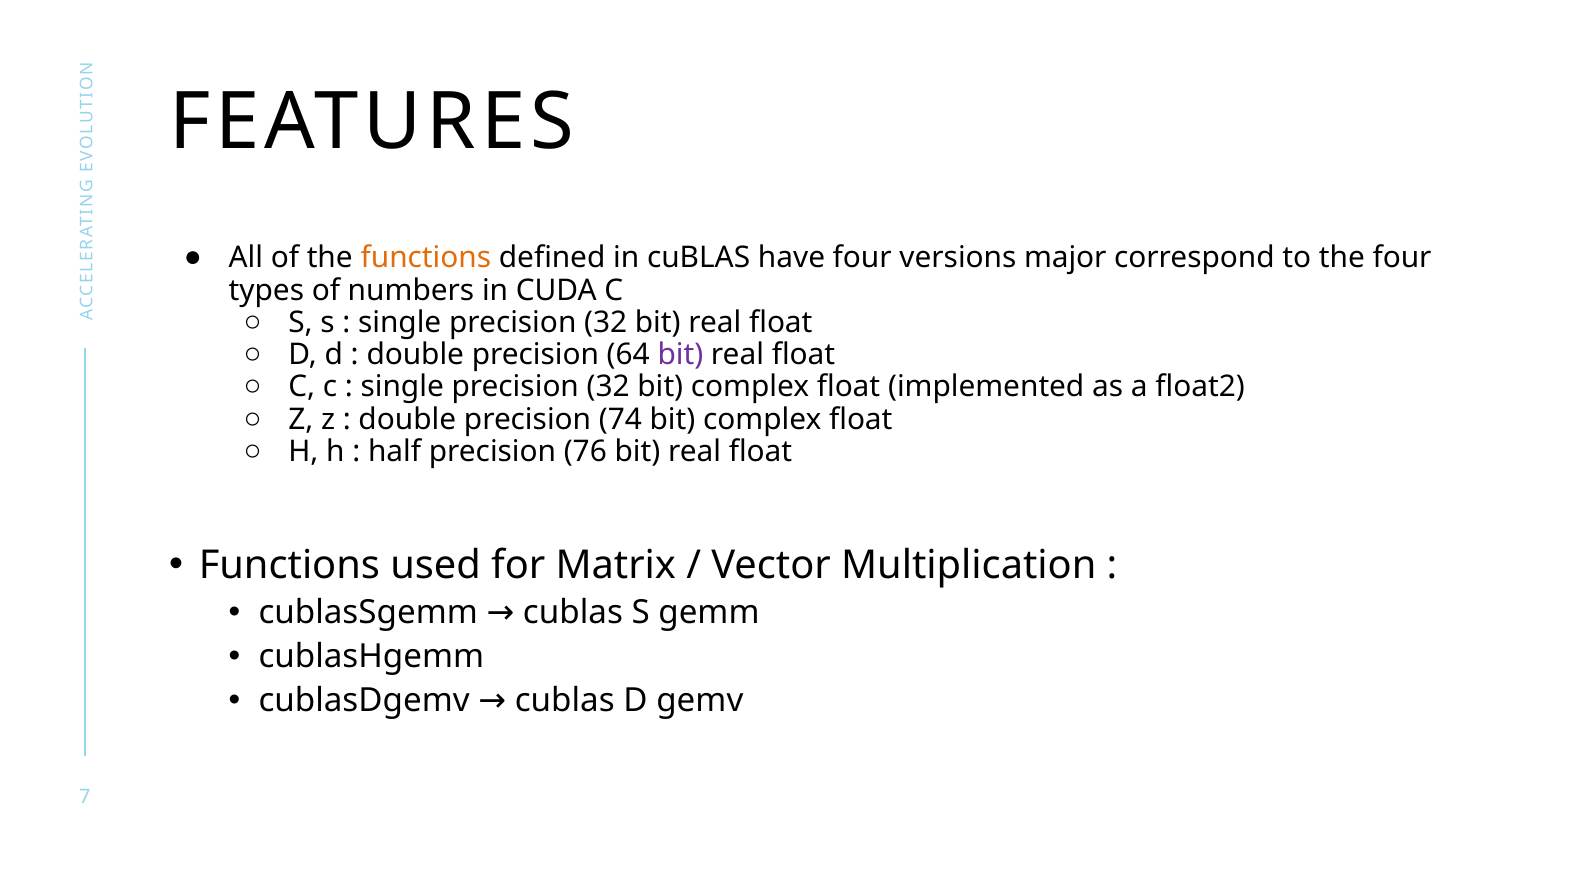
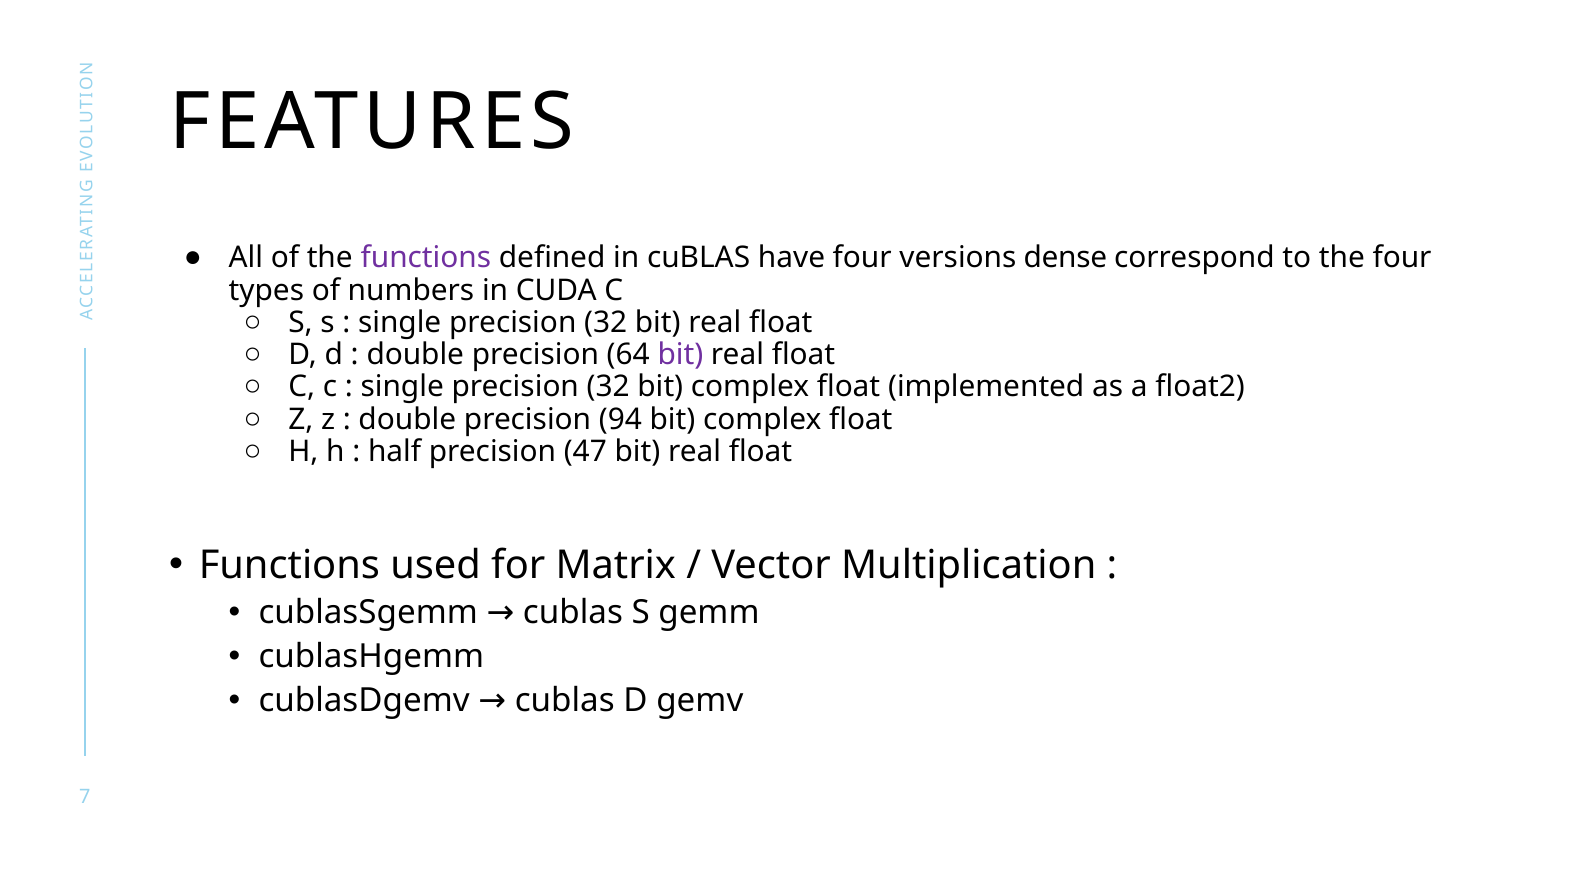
functions colour: orange -> purple (426, 258)
major: major -> dense (1065, 258)
74: 74 -> 94 (620, 419)
76: 76 -> 47 (585, 451)
